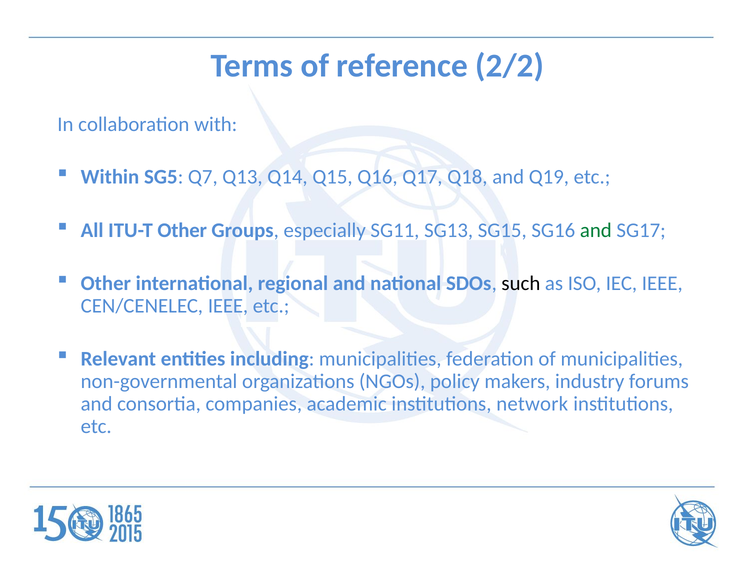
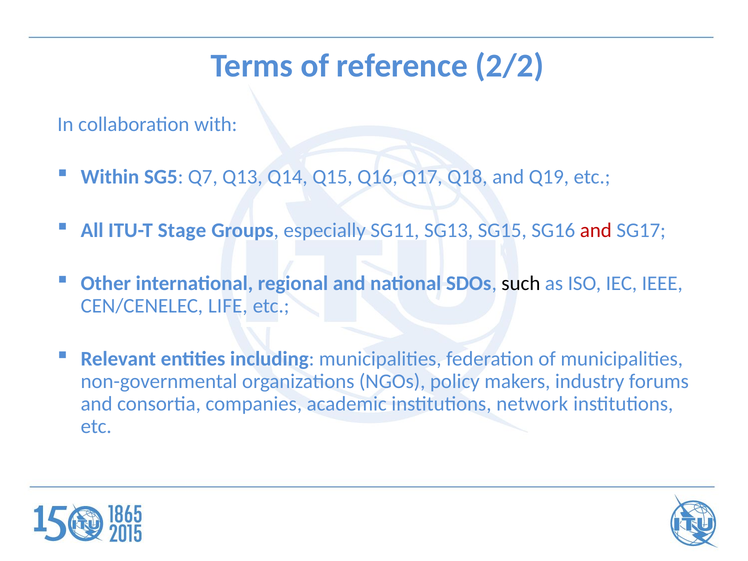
ITU-T Other: Other -> Stage (182, 230)
and colour: green -> red (596, 230)
CEN/CENELEC IEEE: IEEE -> LIFE (228, 306)
